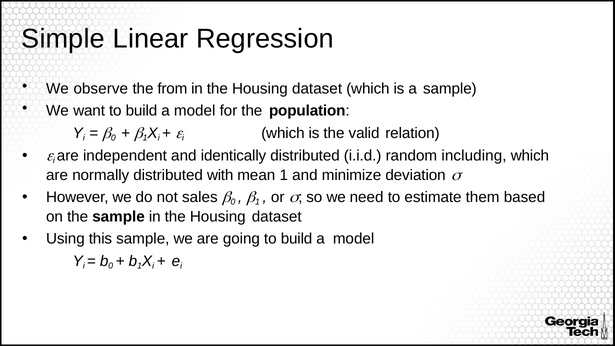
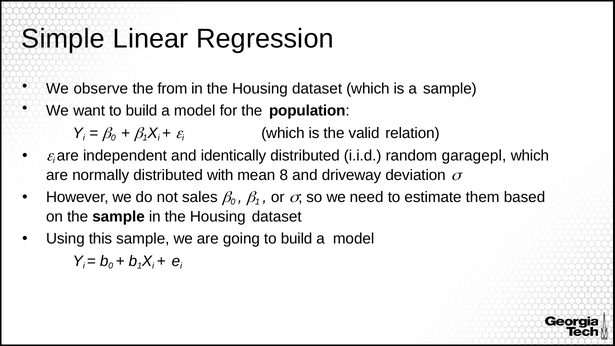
including: including -> garagepl (474, 156)
mean 1: 1 -> 8 (284, 175)
minimize: minimize -> driveway (352, 175)
